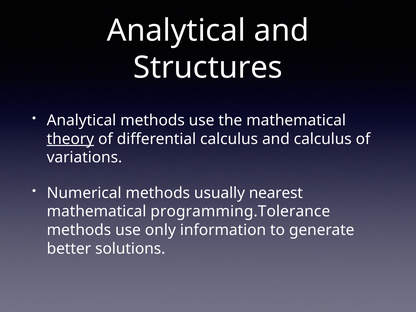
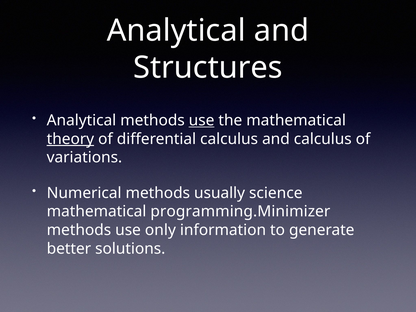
use underline: none -> present (202, 120)
nearest: nearest -> science (276, 193)
programming.Tolerance: programming.Tolerance -> programming.Minimizer (240, 212)
